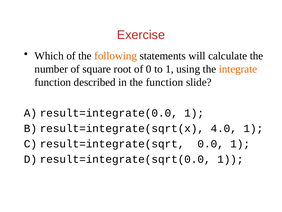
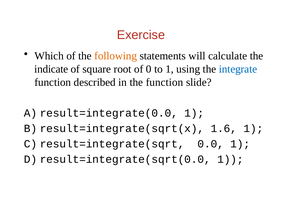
number: number -> indicate (51, 69)
integrate colour: orange -> blue (238, 69)
4.0: 4.0 -> 1.6 (224, 128)
